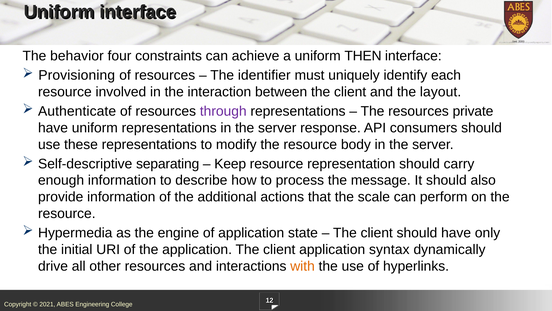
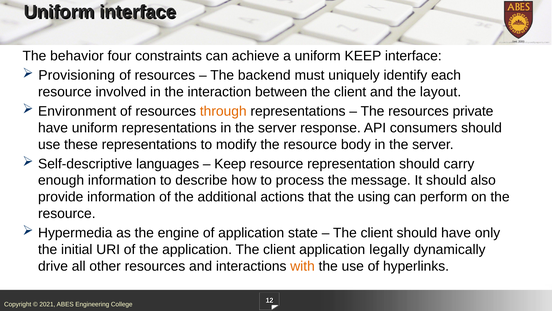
uniform THEN: THEN -> KEEP (363, 56)
identifier: identifier -> backend (264, 75)
Authenticate: Authenticate -> Environment (77, 111)
through colour: purple -> orange (223, 111)
separating: separating -> languages (168, 164)
scale: scale -> using (374, 197)
syntax: syntax -> legally (389, 249)
